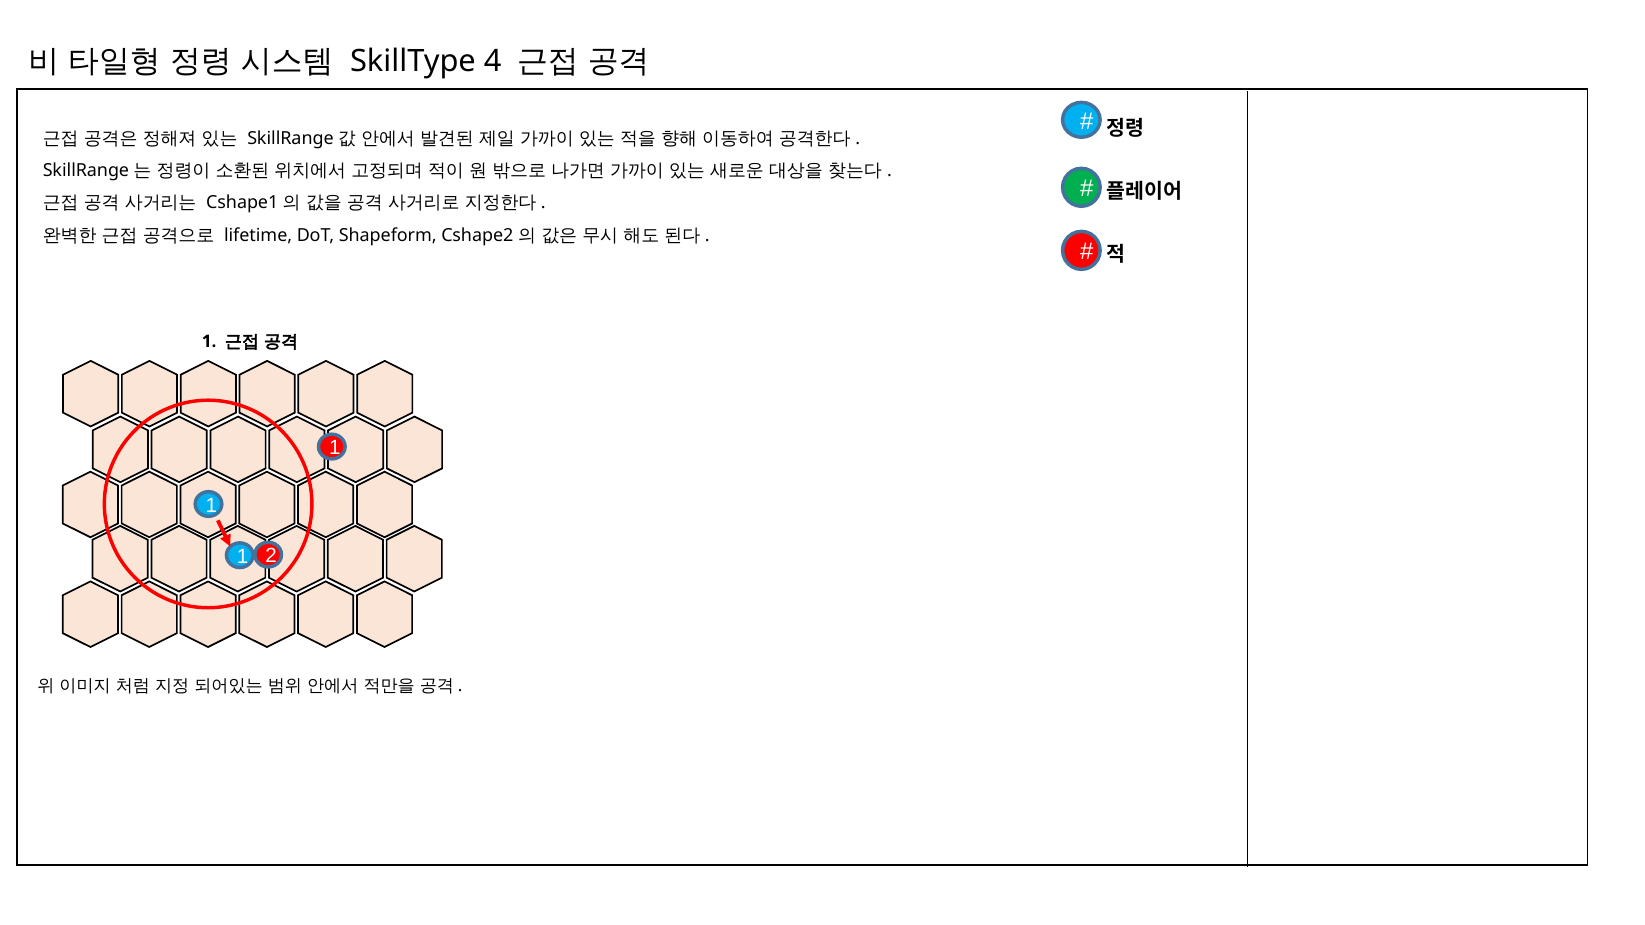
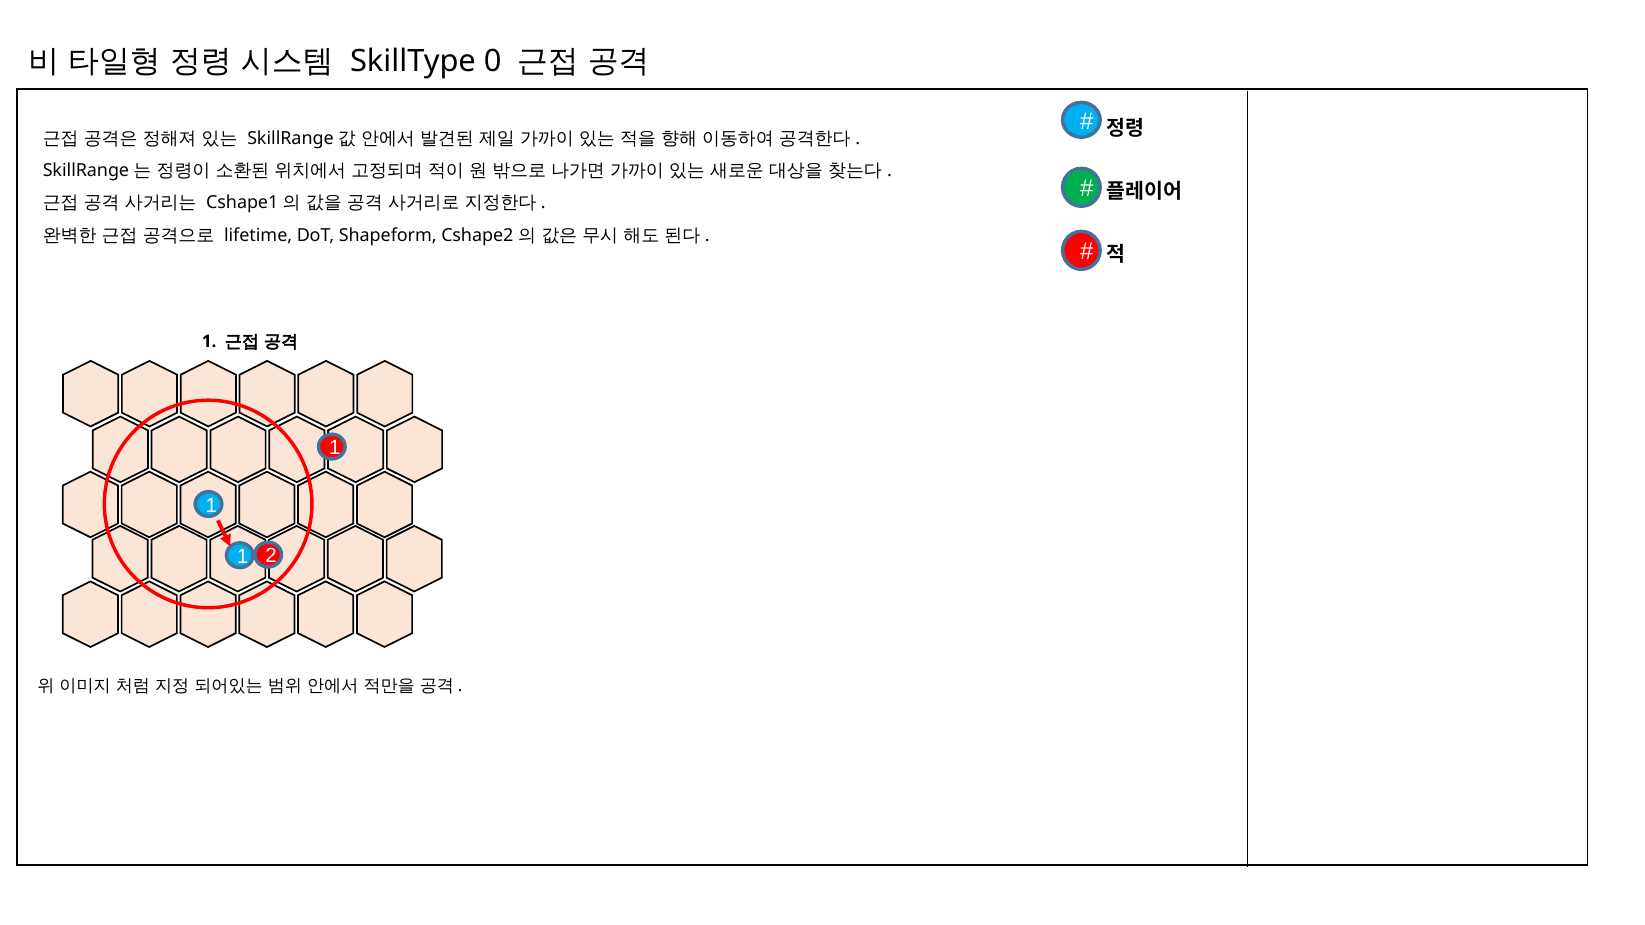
4: 4 -> 0 (493, 62)
